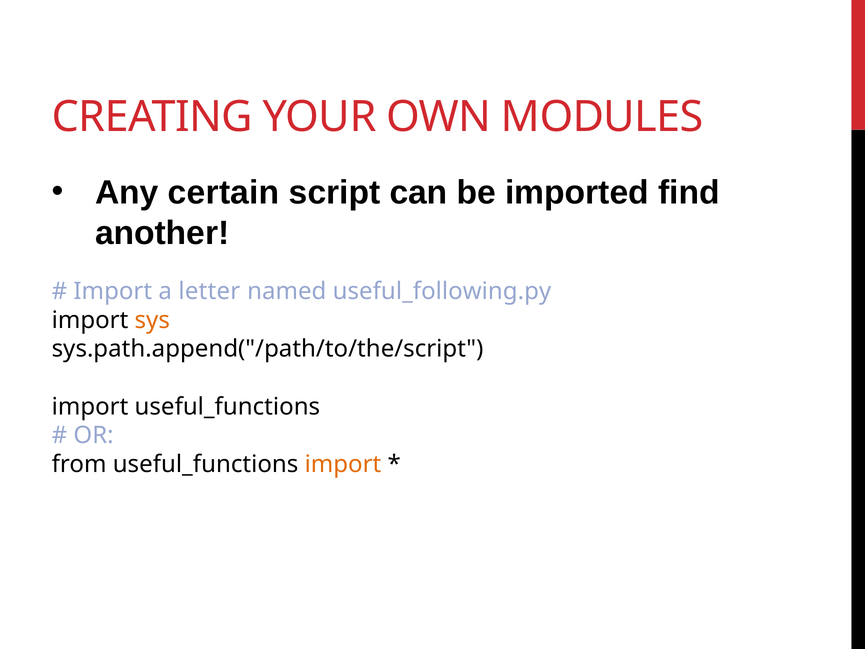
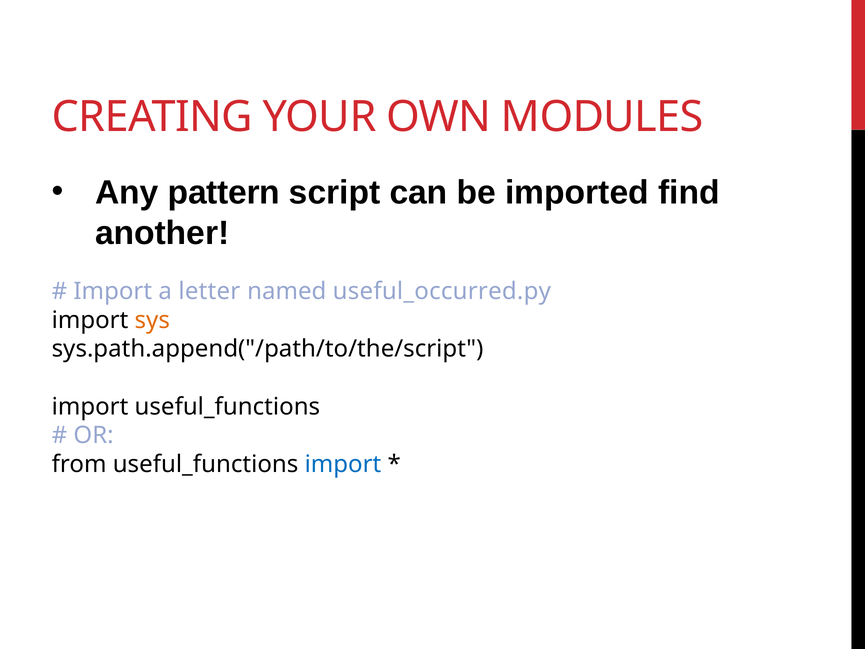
certain: certain -> pattern (224, 193)
useful_following.py: useful_following.py -> useful_occurred.py (442, 291)
import colour: orange -> blue (343, 464)
